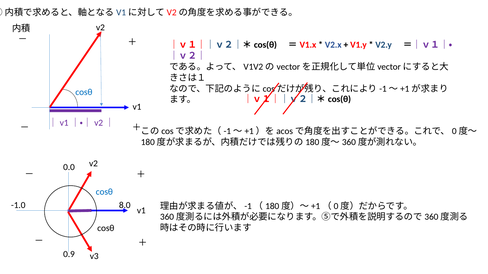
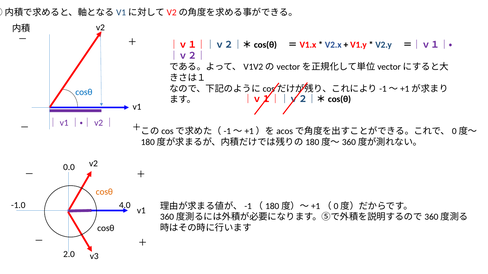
cosθ colour: blue -> orange (104, 192)
8.0: 8.0 -> 4.0 (125, 206)
0.9: 0.9 -> 2.0 (69, 255)
